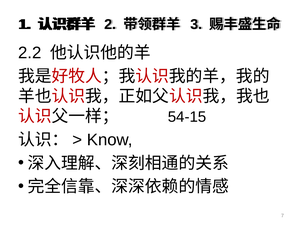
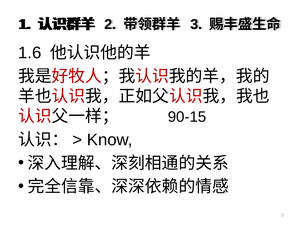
2.2: 2.2 -> 1.6 (30, 53)
54-15: 54-15 -> 90-15 (187, 117)
